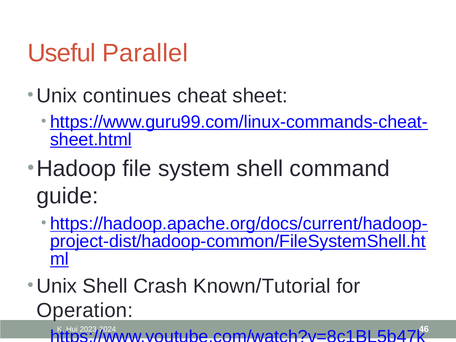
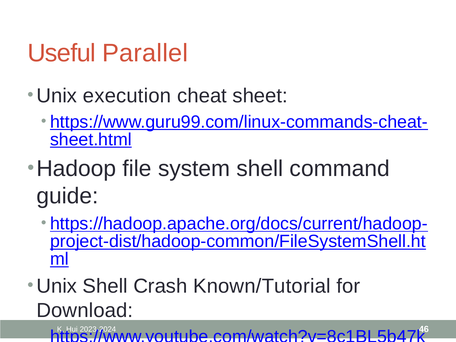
continues: continues -> execution (127, 96)
Operation: Operation -> Download (85, 310)
